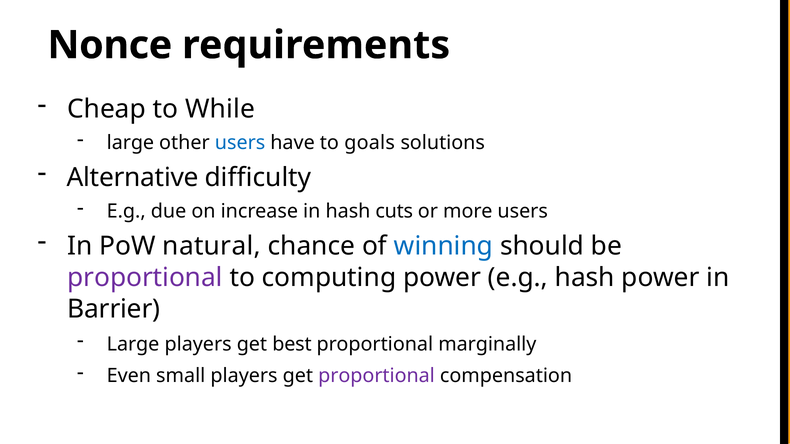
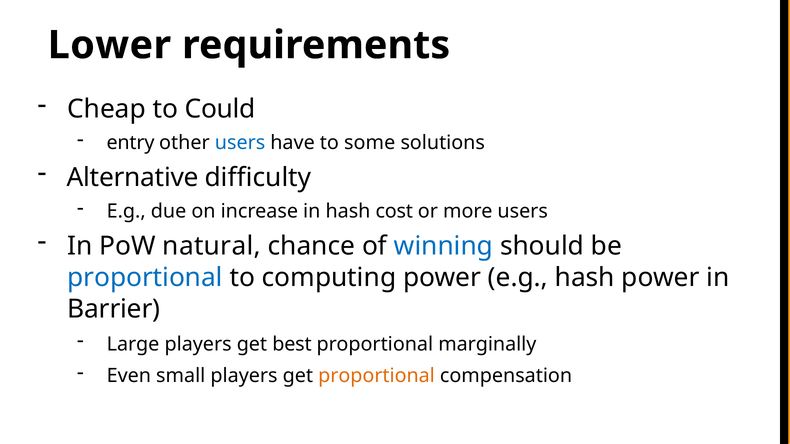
Nonce: Nonce -> Lower (109, 45)
While: While -> Could (220, 109)
large: large -> entry (130, 143)
goals: goals -> some (370, 143)
cuts: cuts -> cost (394, 212)
proportional colour: purple -> blue (145, 278)
proportional colour: purple -> orange (377, 376)
